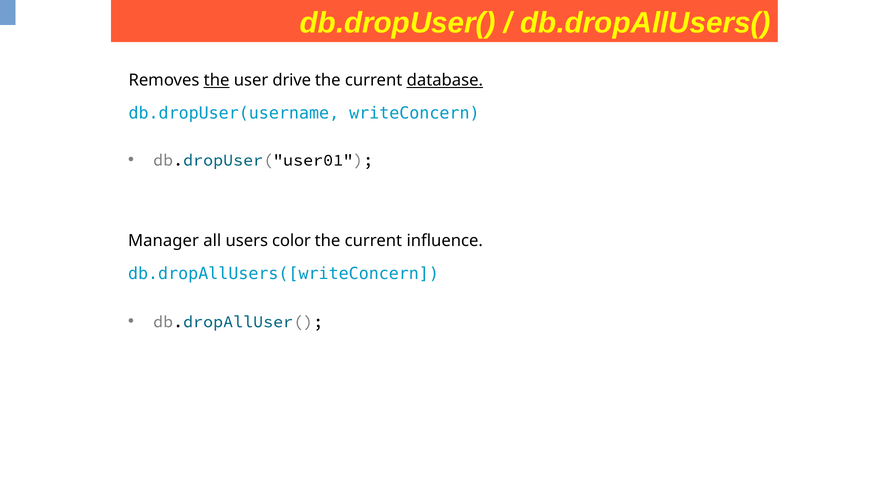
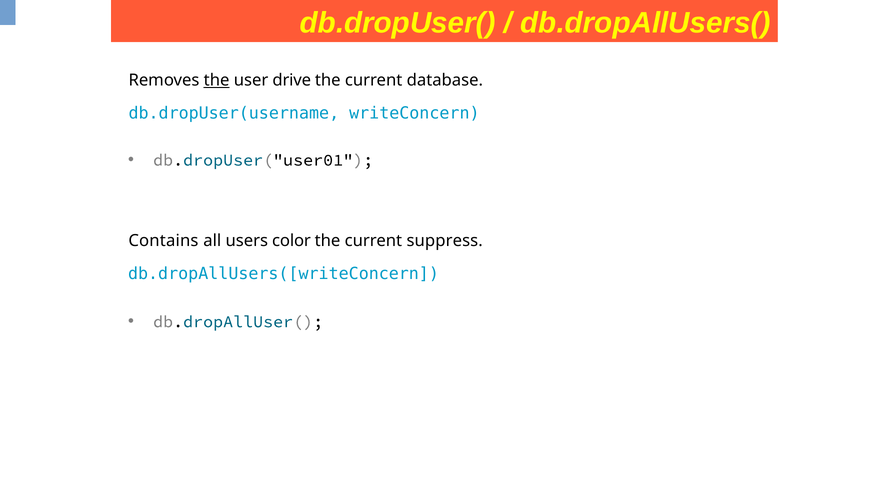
database underline: present -> none (445, 80)
Manager: Manager -> Contains (163, 241)
influence: influence -> suppress (445, 241)
